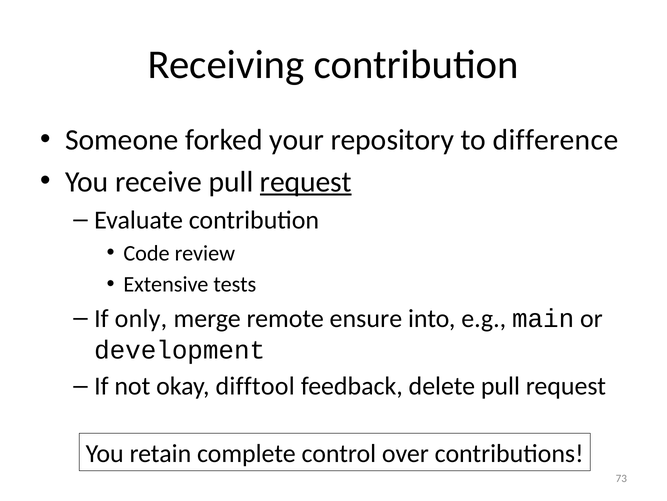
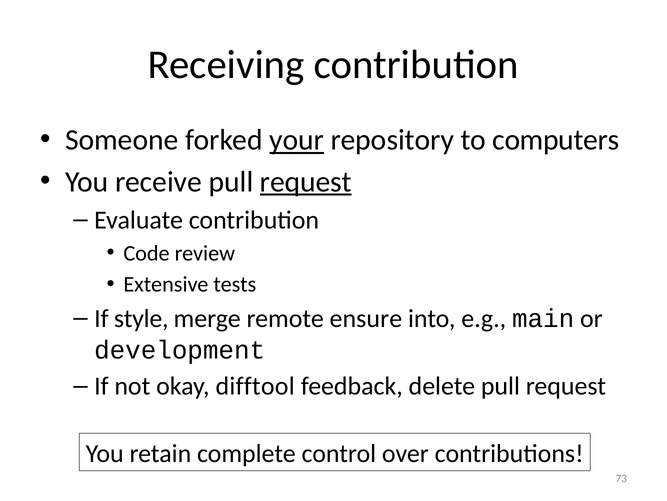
your underline: none -> present (297, 140)
difference: difference -> computers (556, 140)
only: only -> style (141, 318)
